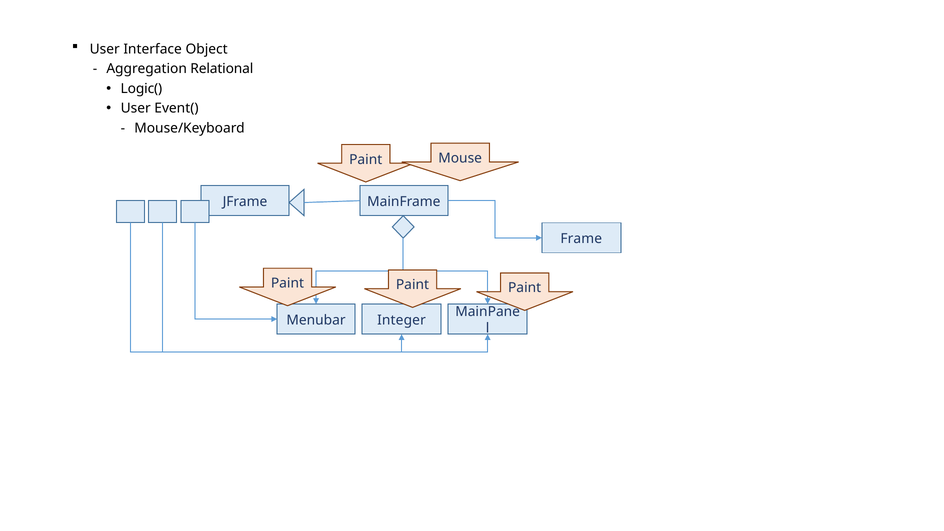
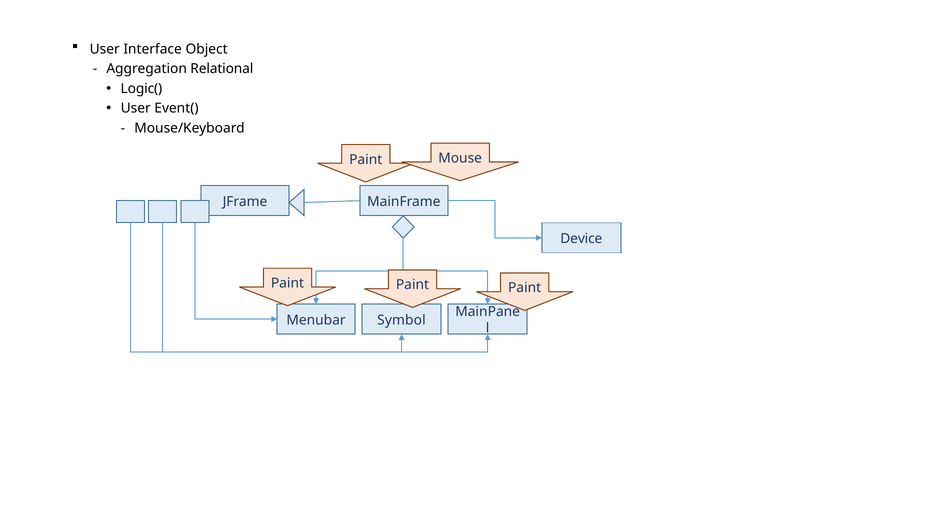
Frame: Frame -> Device (581, 239)
Integer: Integer -> Symbol (401, 320)
